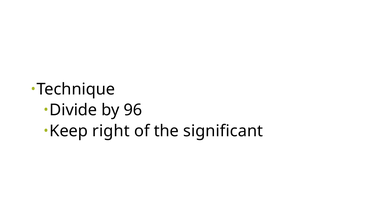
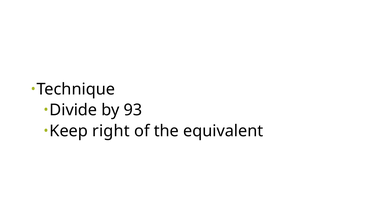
96: 96 -> 93 (133, 110)
significant: significant -> equivalent (223, 131)
